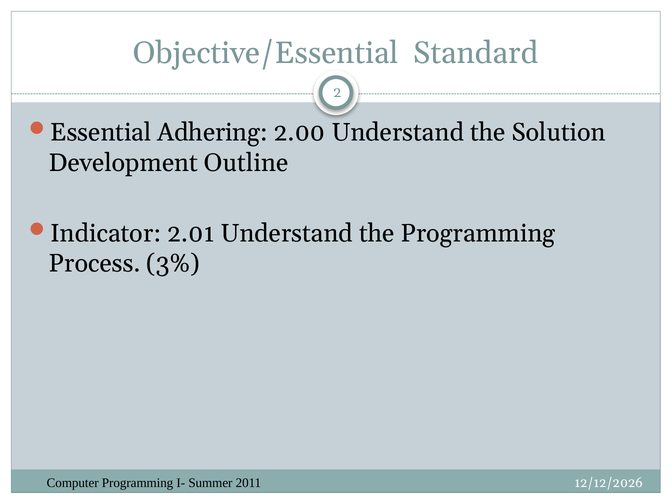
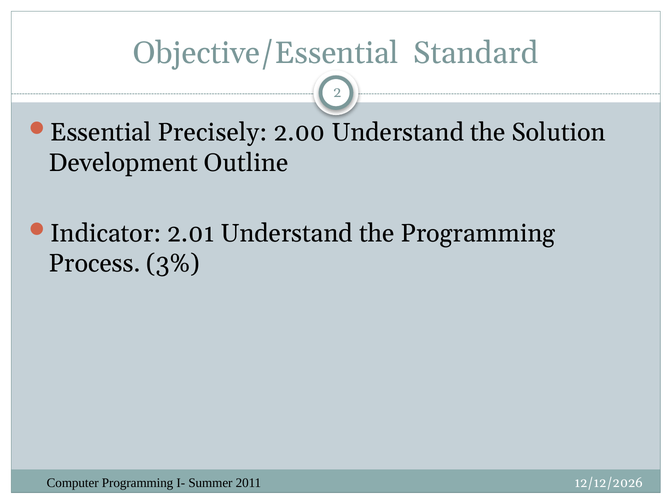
Adhering: Adhering -> Precisely (212, 132)
